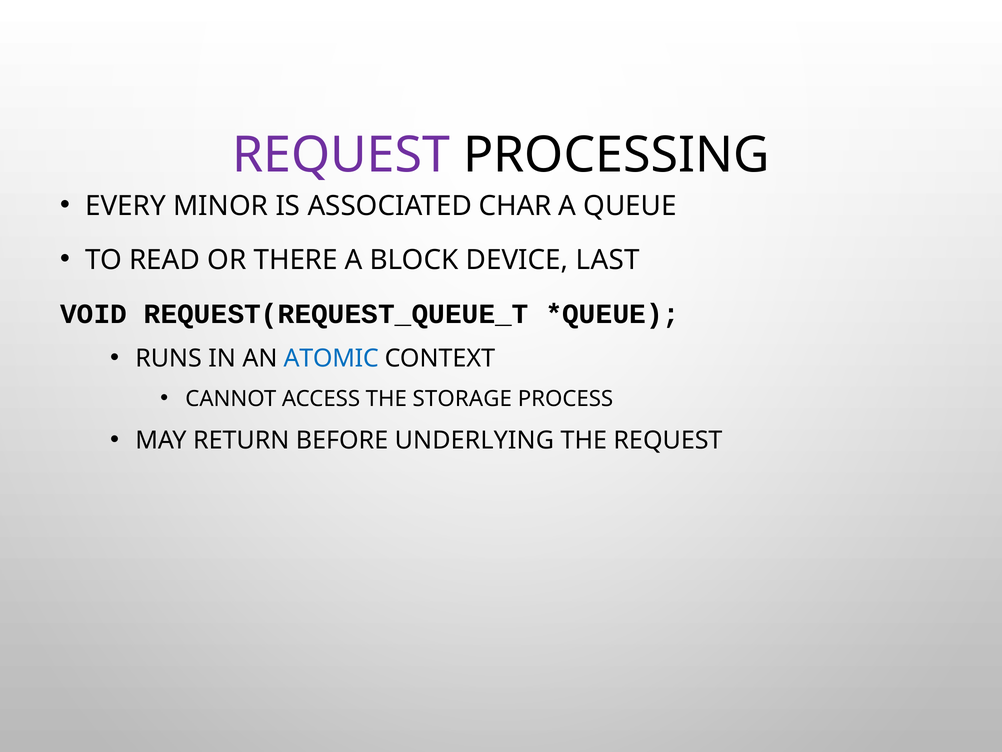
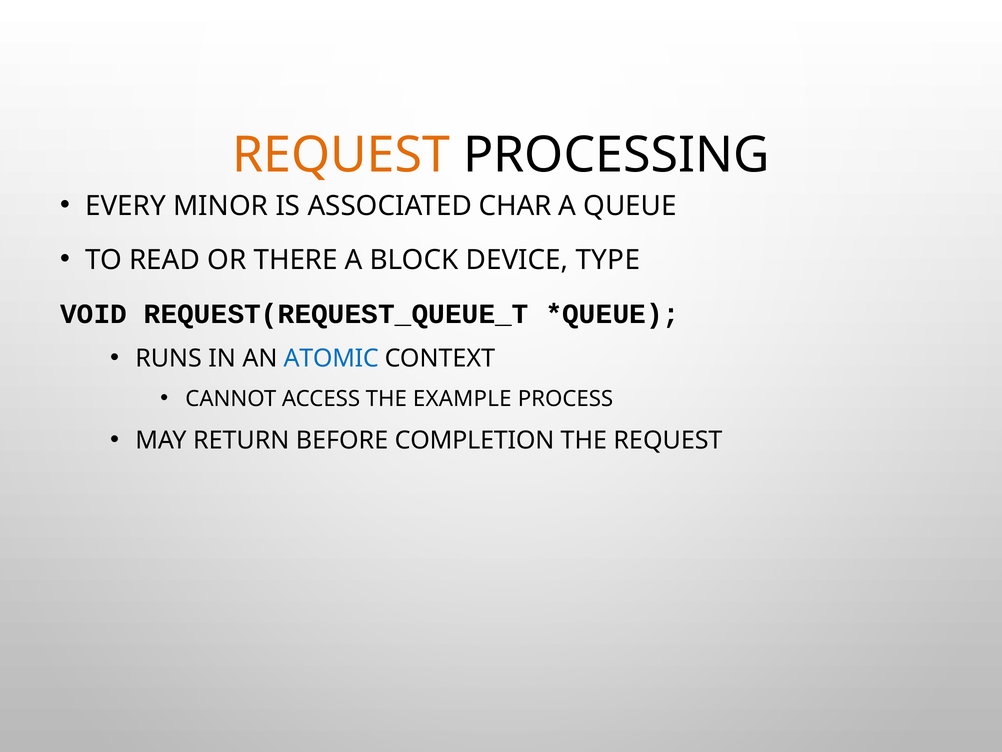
REQUEST colour: purple -> orange (341, 155)
LAST: LAST -> TYPE (608, 260)
STORAGE: STORAGE -> EXAMPLE (462, 399)
UNDERLYING: UNDERLYING -> COMPLETION (475, 440)
